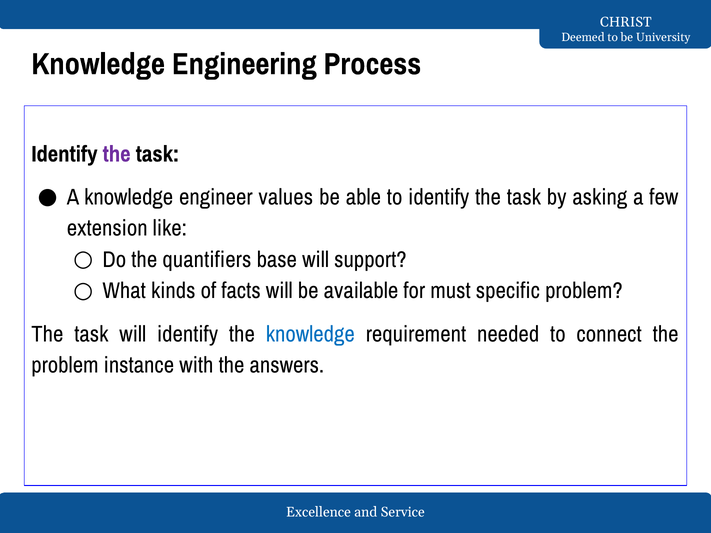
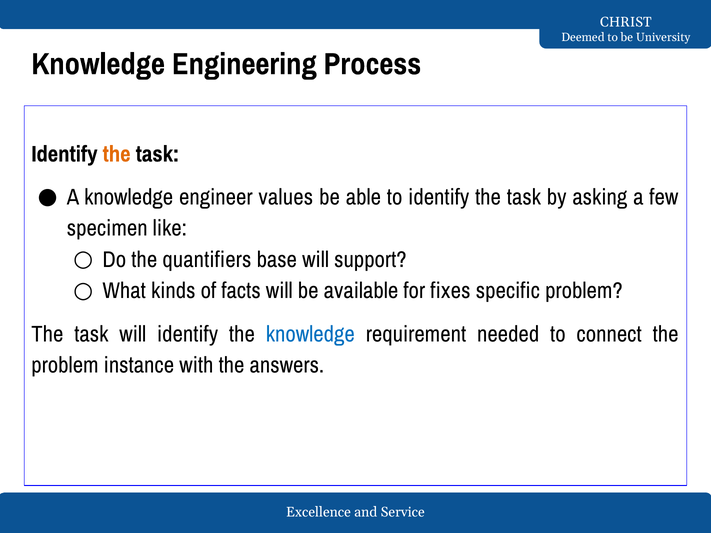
the colour: purple -> orange (117, 154)
extension: extension -> specimen (107, 229)
must: must -> fixes (450, 291)
